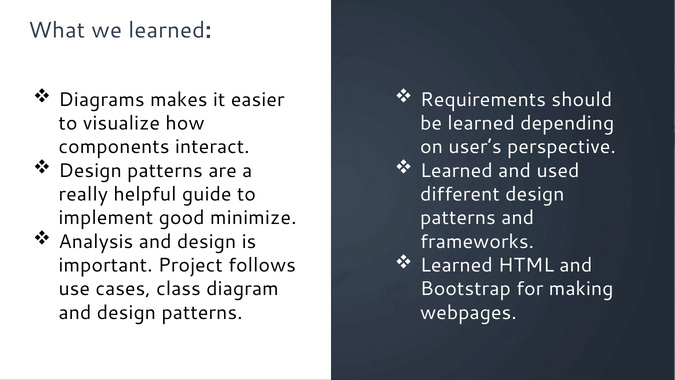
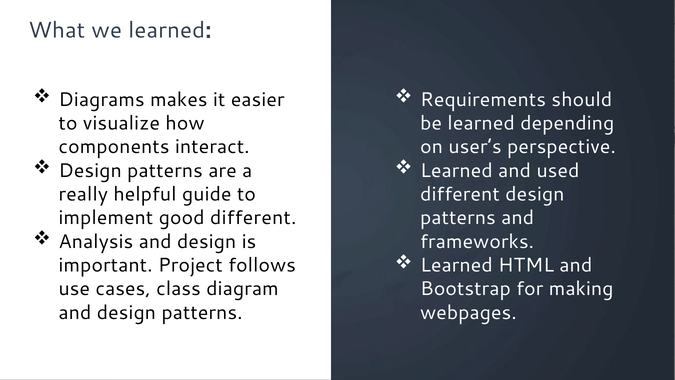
good minimize: minimize -> different (253, 218)
